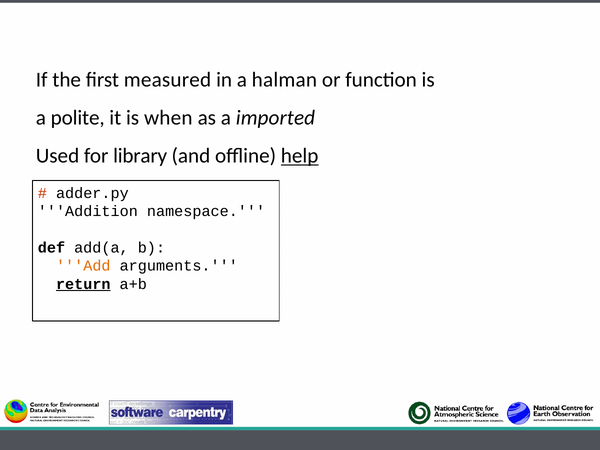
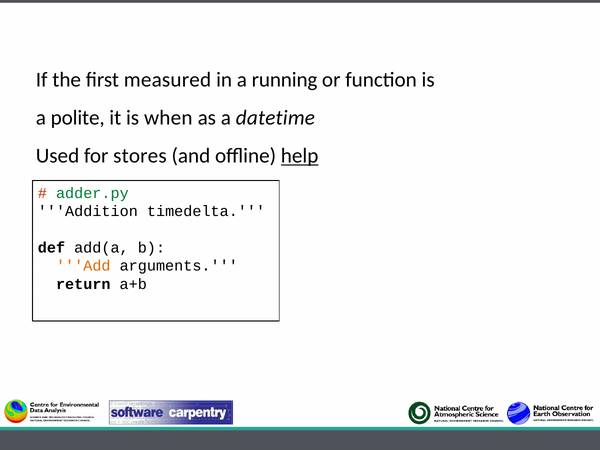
halman: halman -> running (285, 80)
imported: imported -> datetime (275, 118)
library: library -> stores (140, 156)
adder.py colour: black -> green (92, 193)
namespace: namespace -> timedelta (206, 211)
return underline: present -> none (83, 284)
